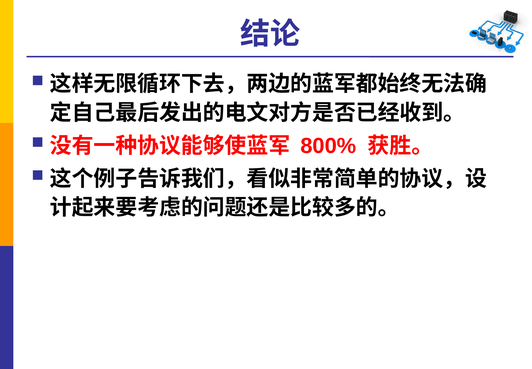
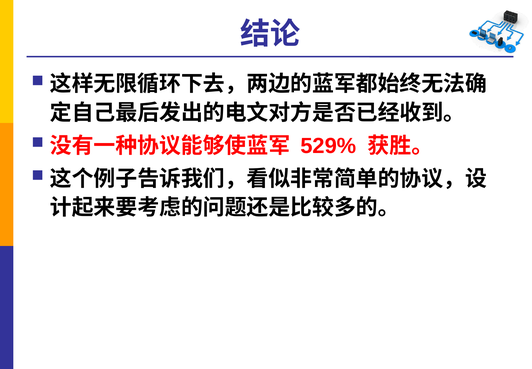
800%: 800% -> 529% (328, 146)
